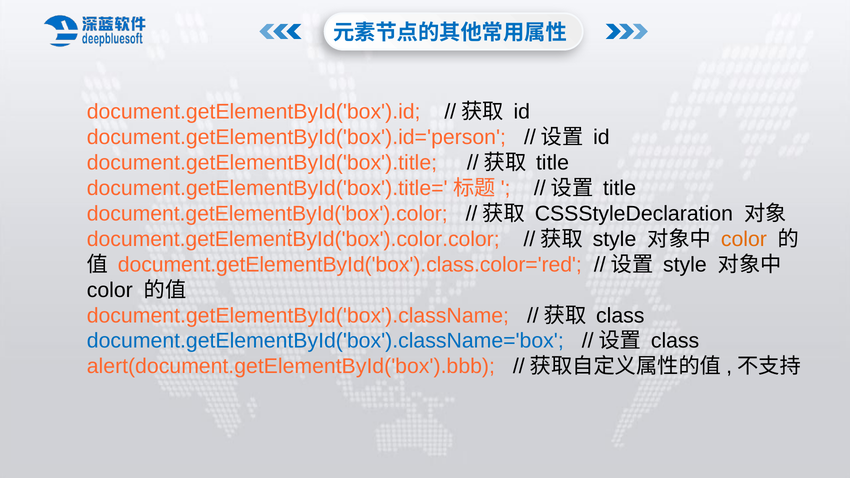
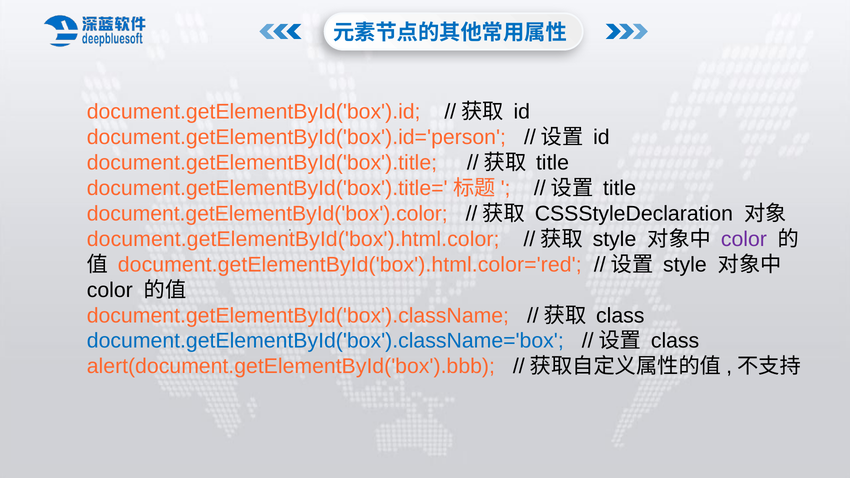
document.getElementById('box').color.color: document.getElementById('box').color.color -> document.getElementById('box').html.color (293, 239)
color colour: orange -> purple (744, 239)
document.getElementById('box').class.color='red: document.getElementById('box').class.color='red -> document.getElementById('box').html.color='red (350, 265)
